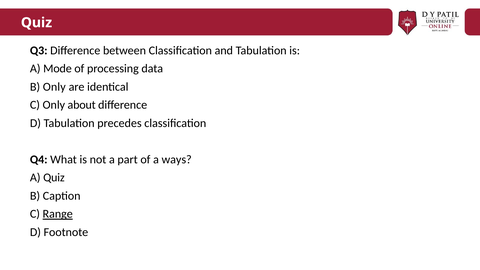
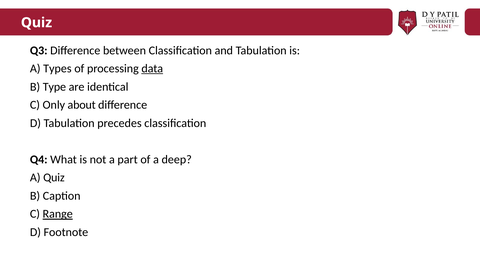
Mode: Mode -> Types (57, 69)
data underline: none -> present (152, 69)
B Only: Only -> Type (54, 87)
ways: ways -> deep (177, 159)
